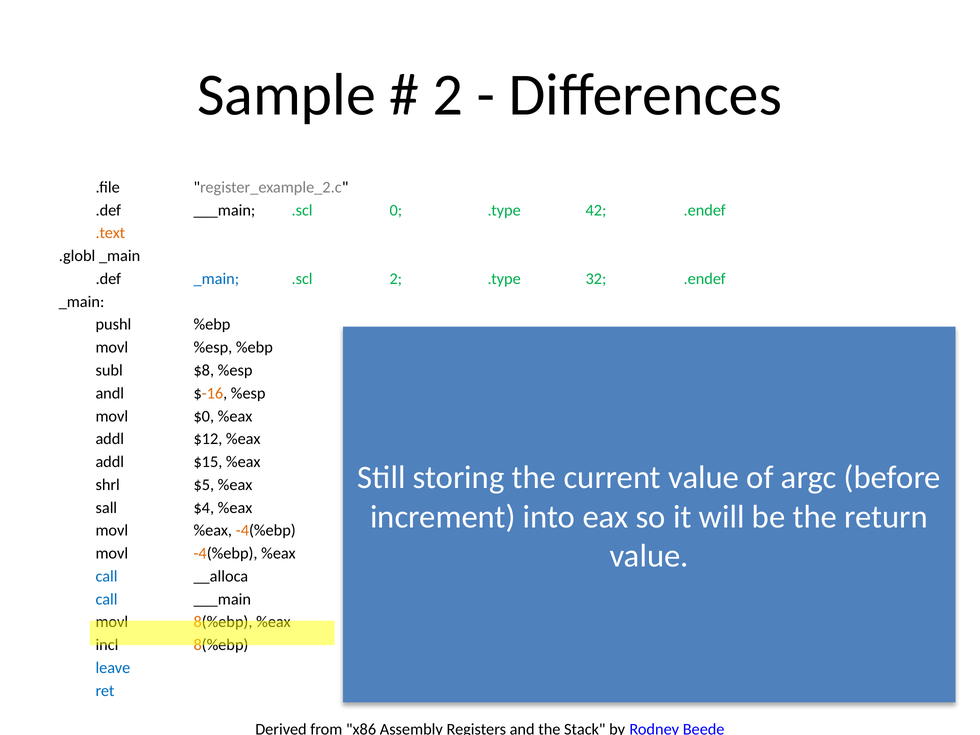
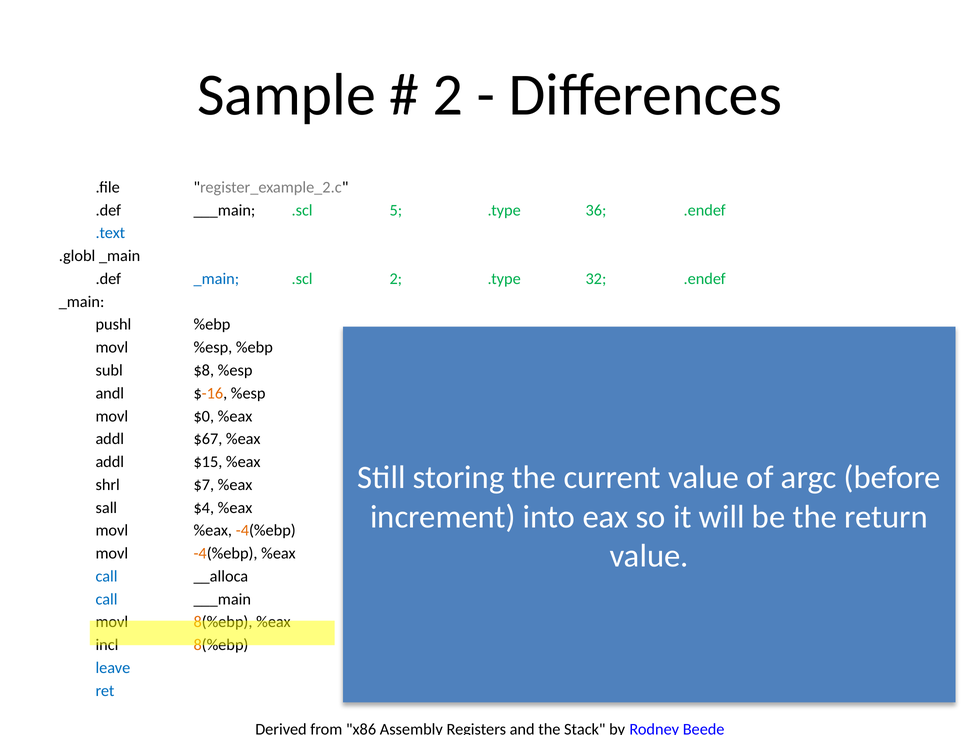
0: 0 -> 5 (396, 210)
42: 42 -> 36 (596, 210)
.text colour: orange -> blue (110, 233)
$12: $12 -> $67 (208, 439)
$5: $5 -> $7 (204, 485)
